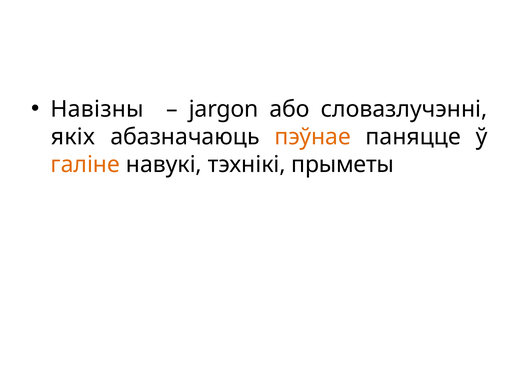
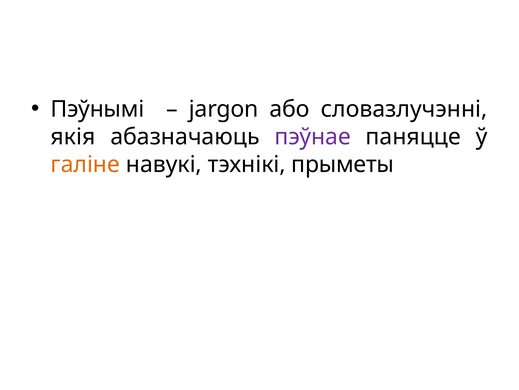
Навізны: Навізны -> Пэўнымі (97, 109)
якiх: якiх -> якiя (73, 137)
пэўнае colour: orange -> purple (313, 137)
